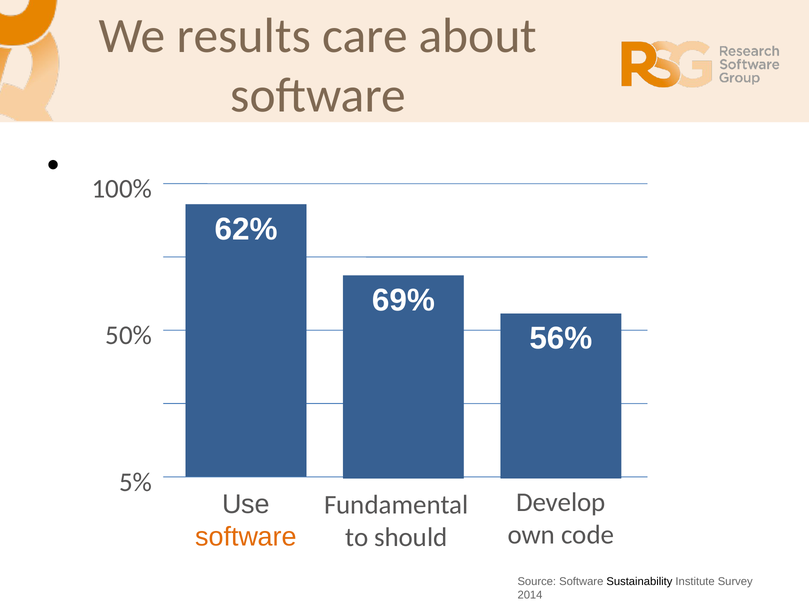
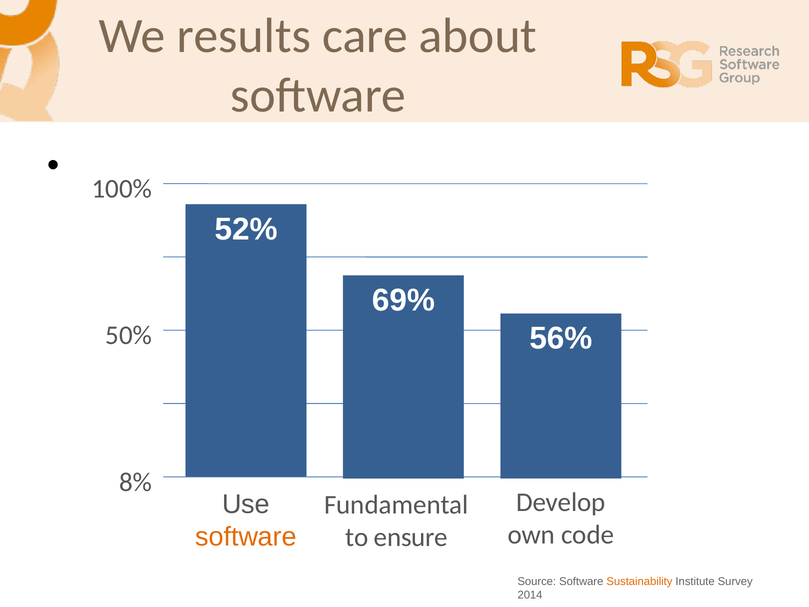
62%: 62% -> 52% (246, 229)
5%: 5% -> 8% (136, 482)
should: should -> ensure (411, 537)
Sustainability colour: black -> orange (639, 581)
